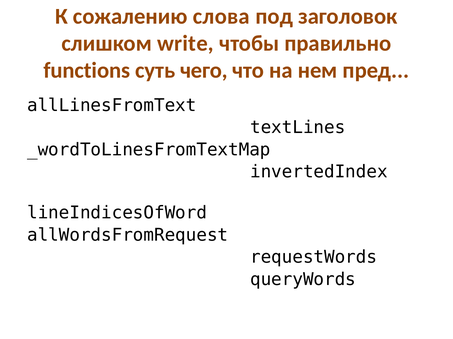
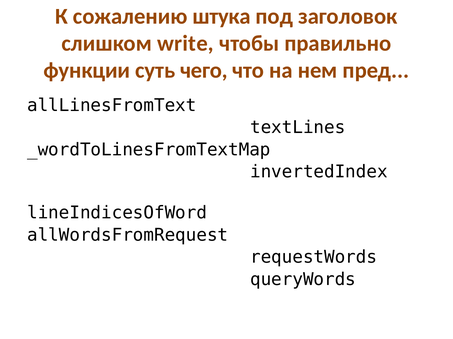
слова: слова -> штука (222, 16)
functions: functions -> функции (87, 71)
